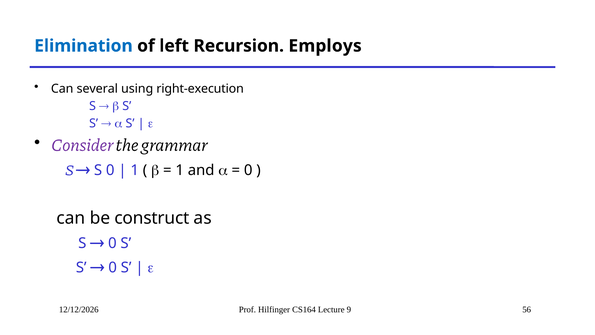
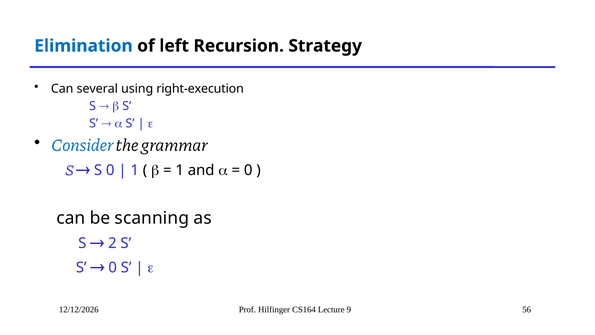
Employs: Employs -> Strategy (325, 46)
Consider colour: purple -> blue (82, 145)
construct: construct -> scanning (152, 218)
0: 0 -> 2 (112, 243)
